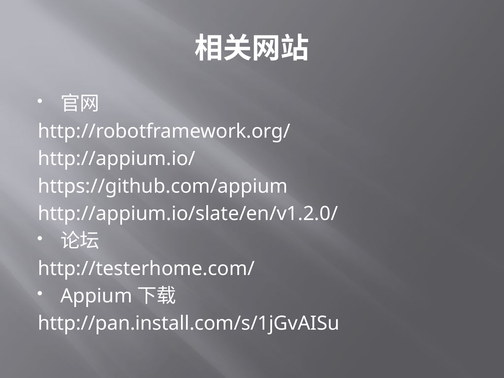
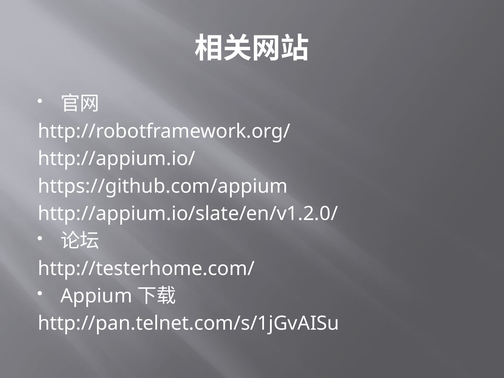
http://pan.install.com/s/1jGvAISu: http://pan.install.com/s/1jGvAISu -> http://pan.telnet.com/s/1jGvAISu (189, 324)
